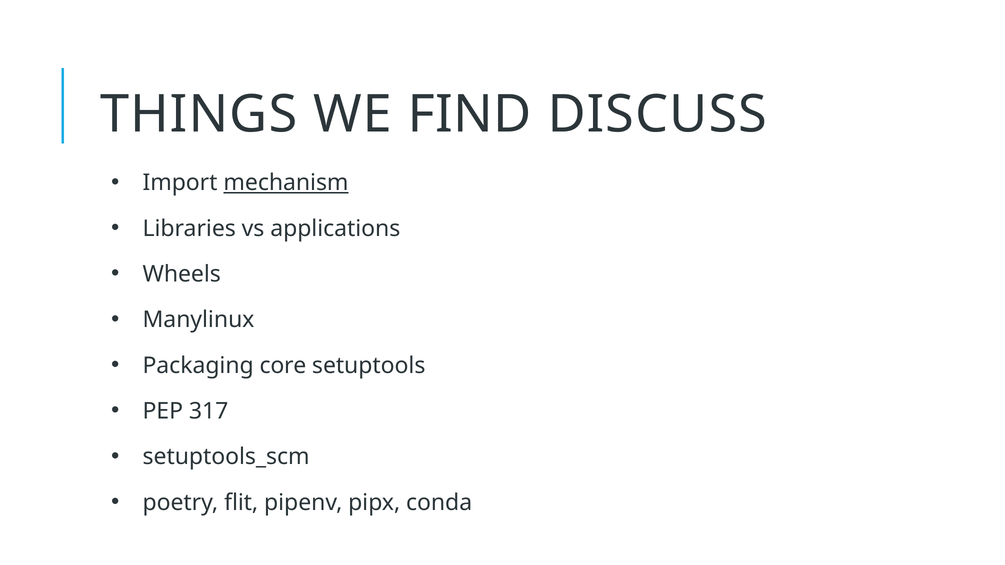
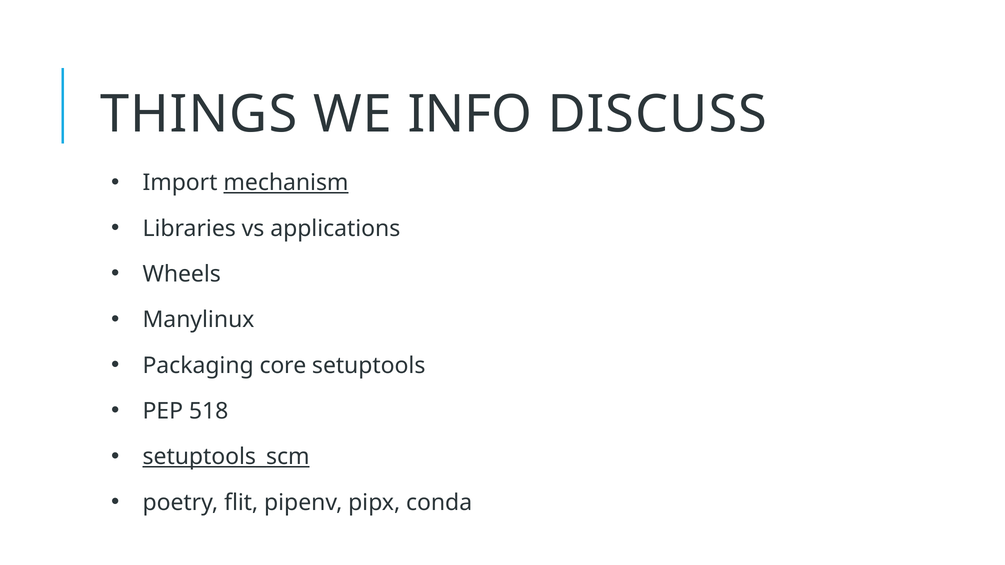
FIND: FIND -> INFO (470, 115)
317: 317 -> 518 (209, 411)
setuptools_scm underline: none -> present (226, 457)
